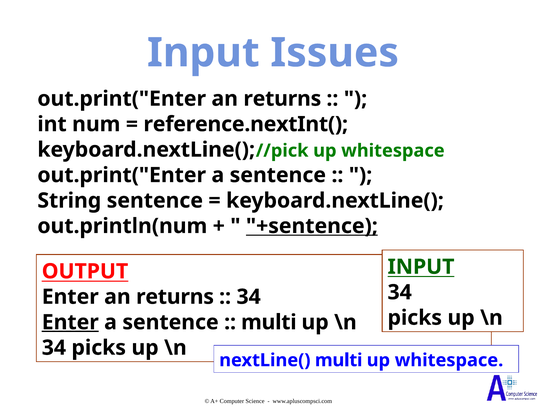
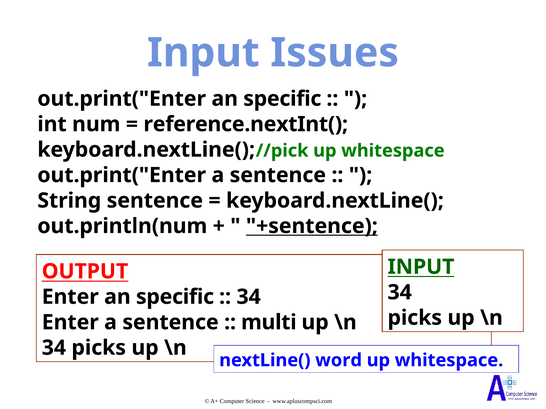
out.print("Enter an returns: returns -> specific (282, 99)
Enter an returns: returns -> specific (175, 297)
Enter underline: present -> none (70, 323)
nextLine( multi: multi -> word (339, 361)
